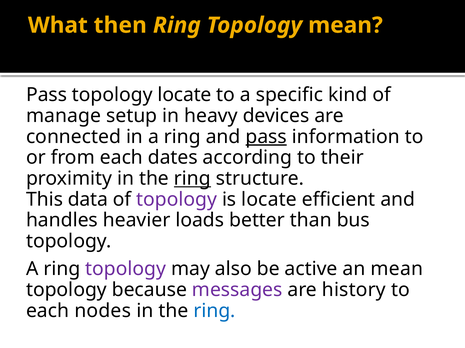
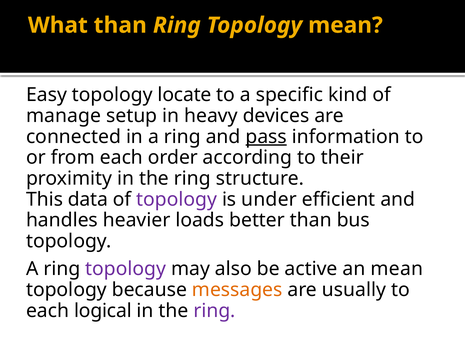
What then: then -> than (120, 25)
Pass: Pass -> Easy (46, 95)
dates: dates -> order (173, 158)
ring underline: present -> none (192, 179)
is locate: locate -> under (269, 200)
messages colour: purple -> orange (237, 290)
history: history -> usually (354, 290)
nodes: nodes -> logical (103, 311)
ring colour: blue -> purple (214, 311)
